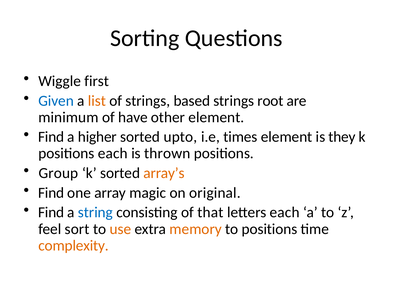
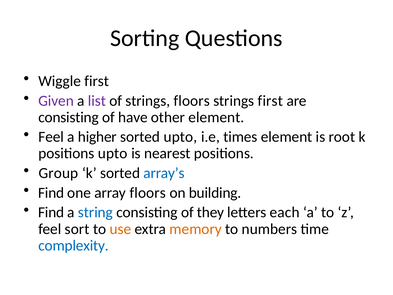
Given colour: blue -> purple (56, 101)
list colour: orange -> purple (97, 101)
strings based: based -> floors (192, 101)
strings root: root -> first (270, 101)
minimum: minimum -> consisting (69, 117)
Find: Find -> Feel (51, 137)
they: they -> root (342, 137)
positions each: each -> upto (113, 153)
thrown: thrown -> nearest (167, 153)
array’s colour: orange -> blue (164, 173)
array magic: magic -> floors (148, 193)
original: original -> building (215, 193)
that: that -> they (211, 212)
to positions: positions -> numbers (269, 229)
complexity colour: orange -> blue (74, 245)
